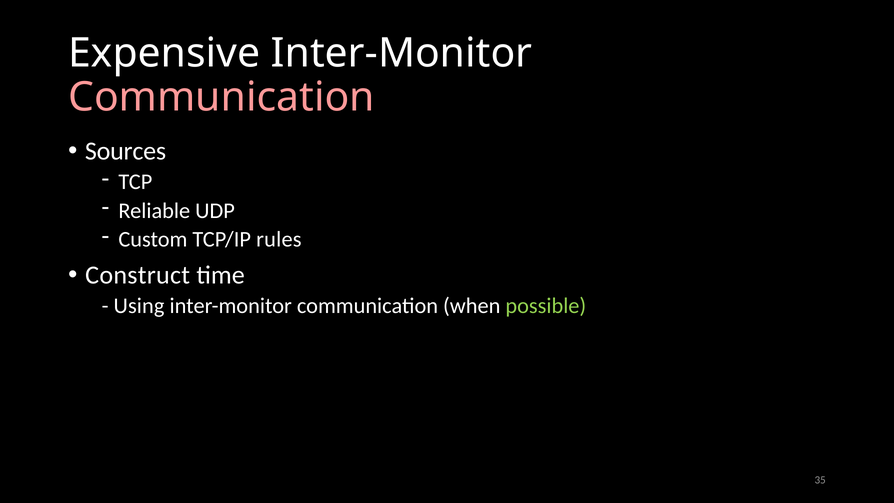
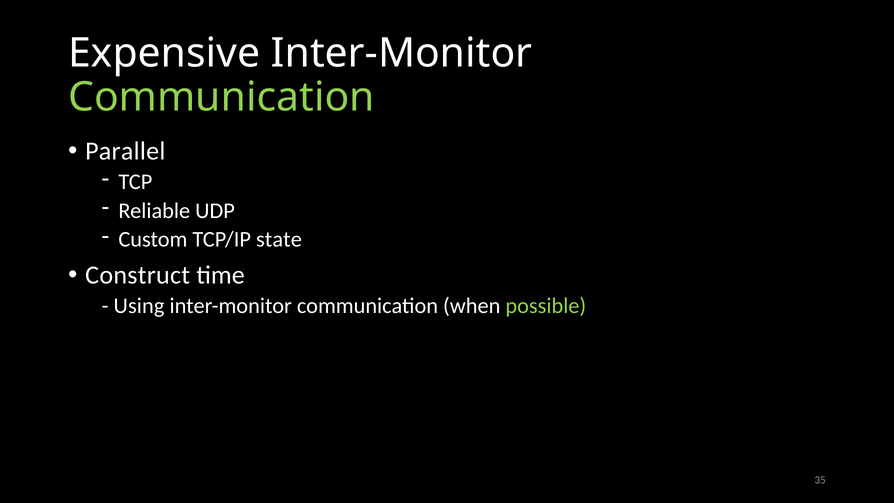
Communication colour: pink -> light green (221, 97)
Sources: Sources -> Parallel (125, 151)
rules: rules -> state (279, 240)
